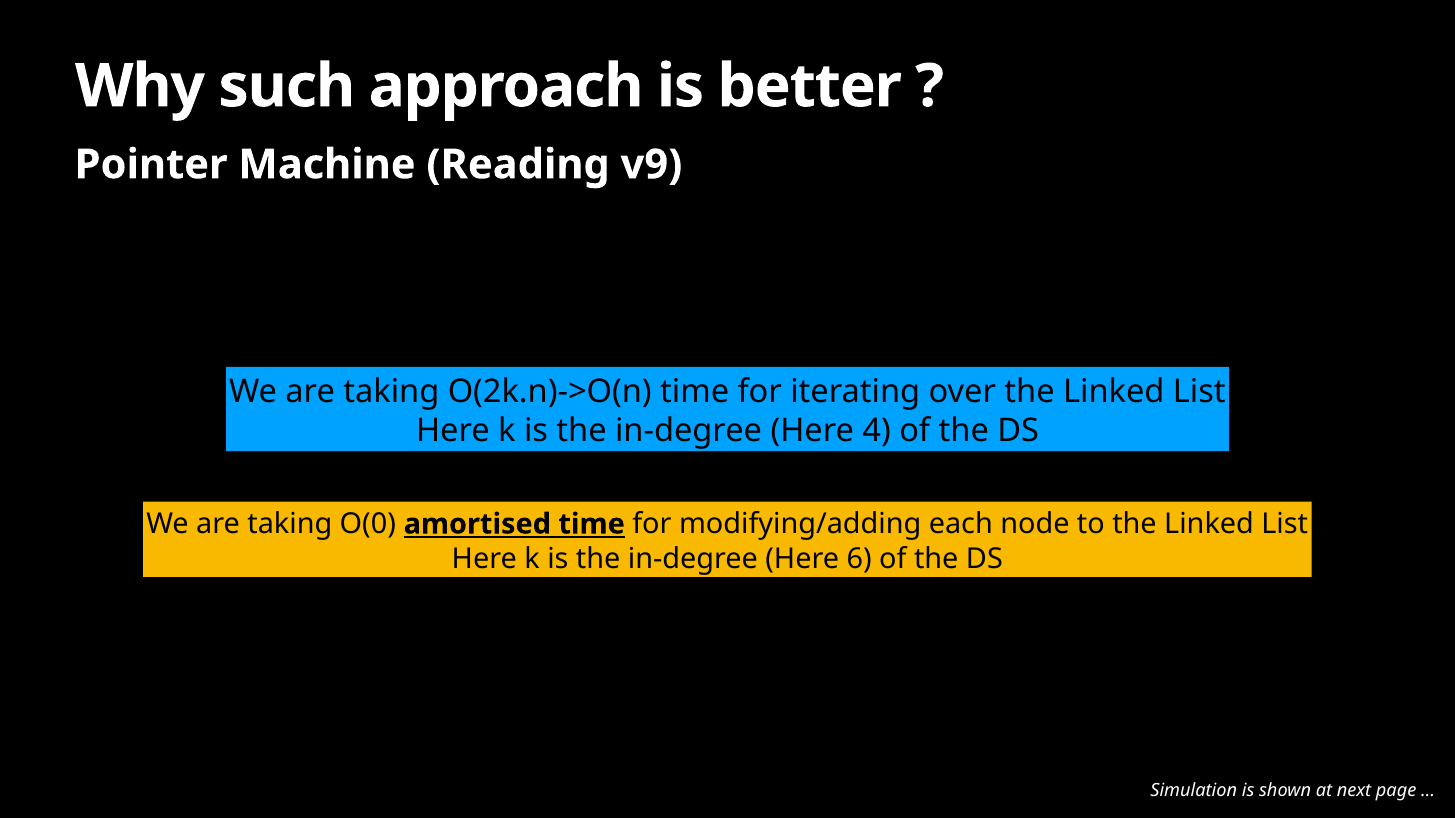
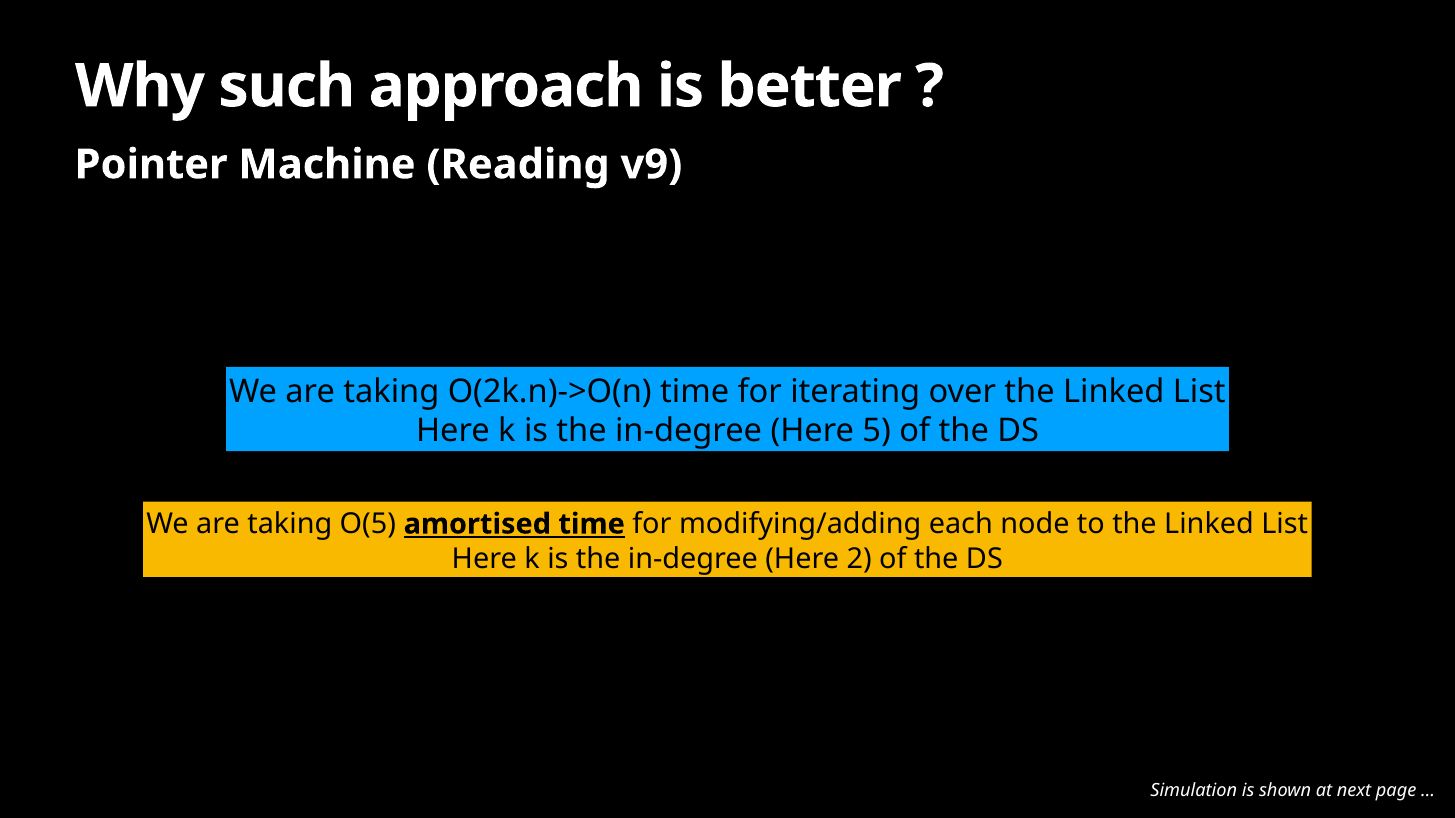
4: 4 -> 5 (877, 431)
O(0: O(0 -> O(5 (368, 524)
6: 6 -> 2 (859, 559)
